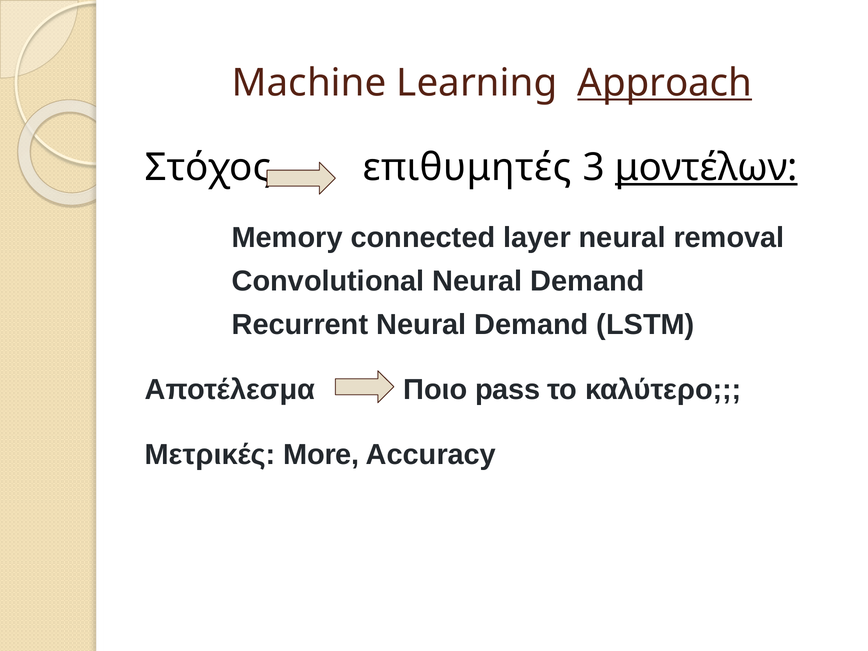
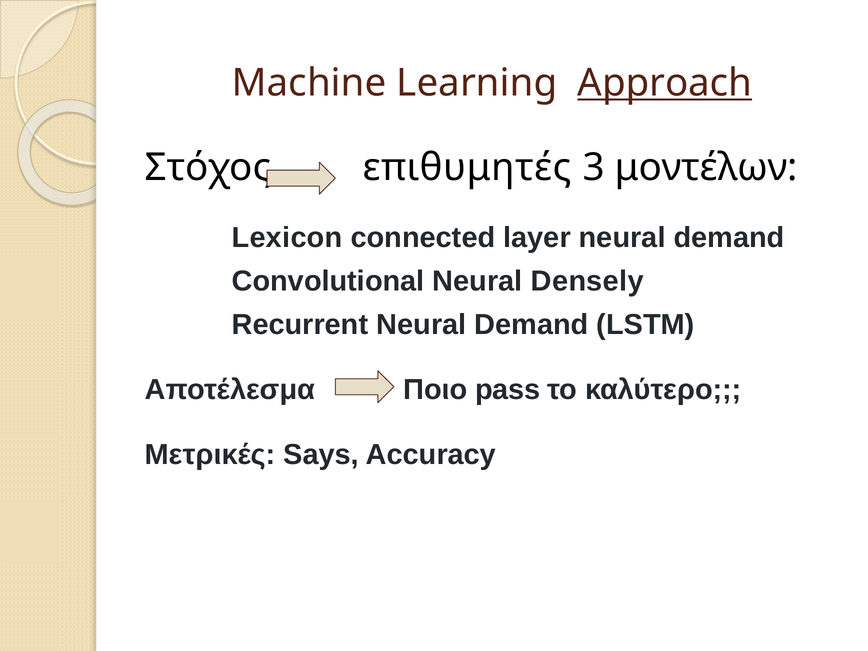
μοντέλων underline: present -> none (706, 168)
Memory: Memory -> Lexicon (287, 238)
removal: removal -> demand (729, 238)
Convolutional Neural Demand: Demand -> Densely (587, 281)
More: More -> Says (321, 455)
